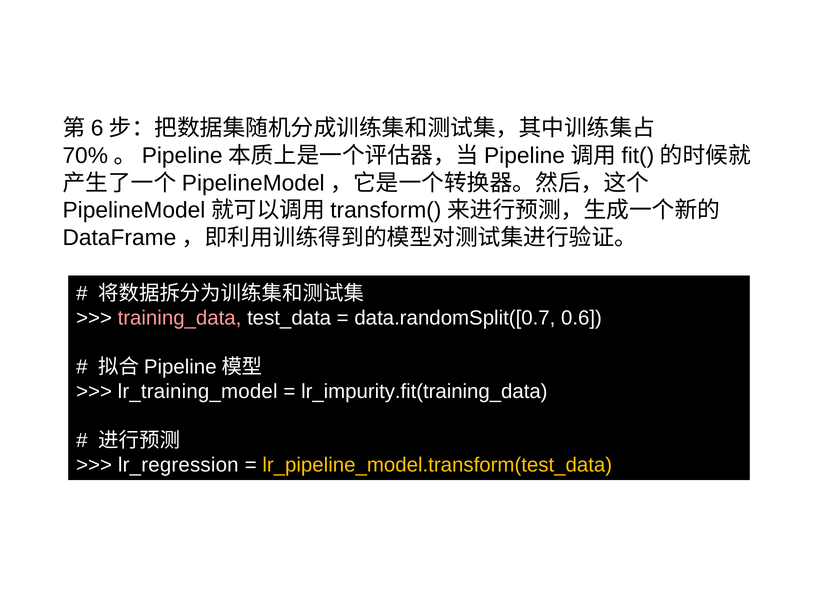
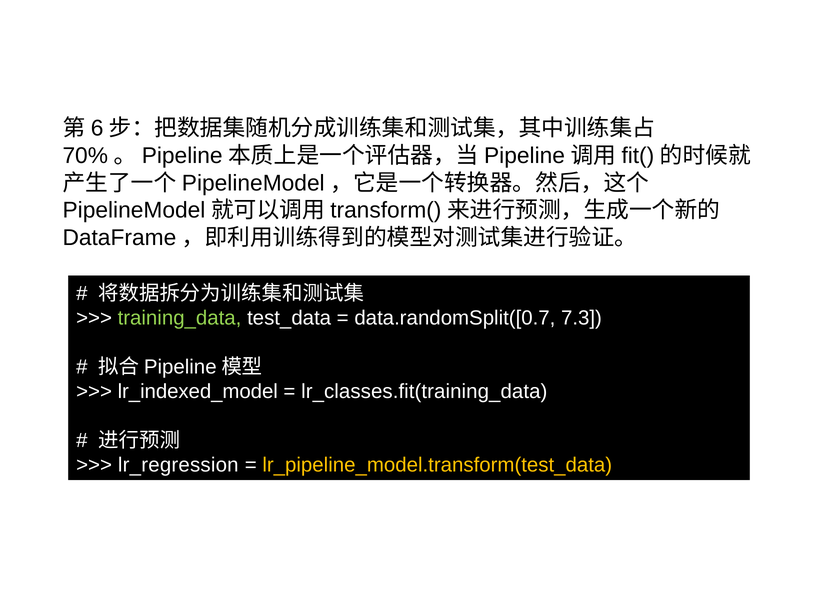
training_data colour: pink -> light green (180, 318)
0.6: 0.6 -> 7.3 (581, 318)
lr_training_model: lr_training_model -> lr_indexed_model (198, 391)
lr_impurity.fit(training_data: lr_impurity.fit(training_data -> lr_classes.fit(training_data (424, 391)
